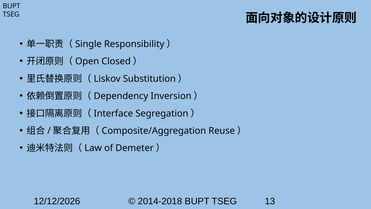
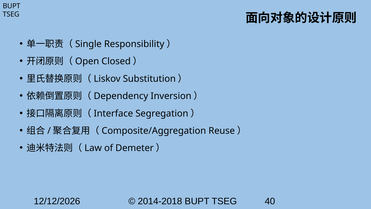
13: 13 -> 40 (270, 201)
